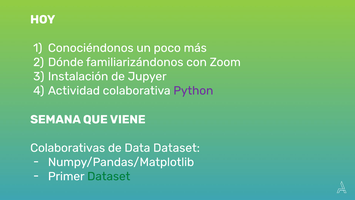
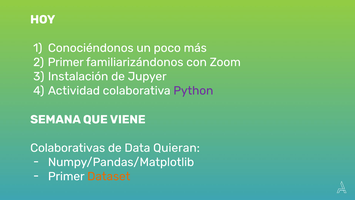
Dónde: Dónde -> Primer (66, 62)
Data Dataset: Dataset -> Quieran (176, 148)
Dataset colour: green -> orange (109, 176)
